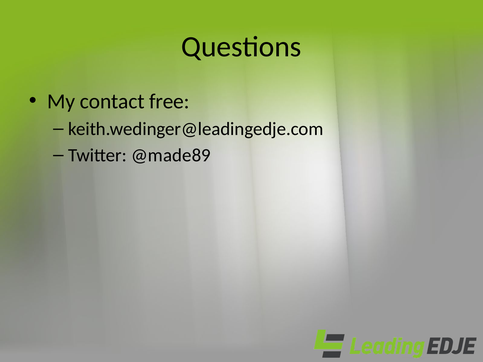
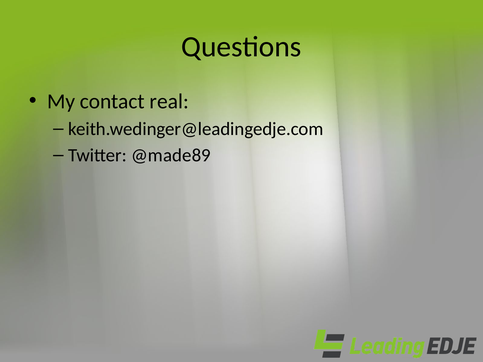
free: free -> real (169, 101)
